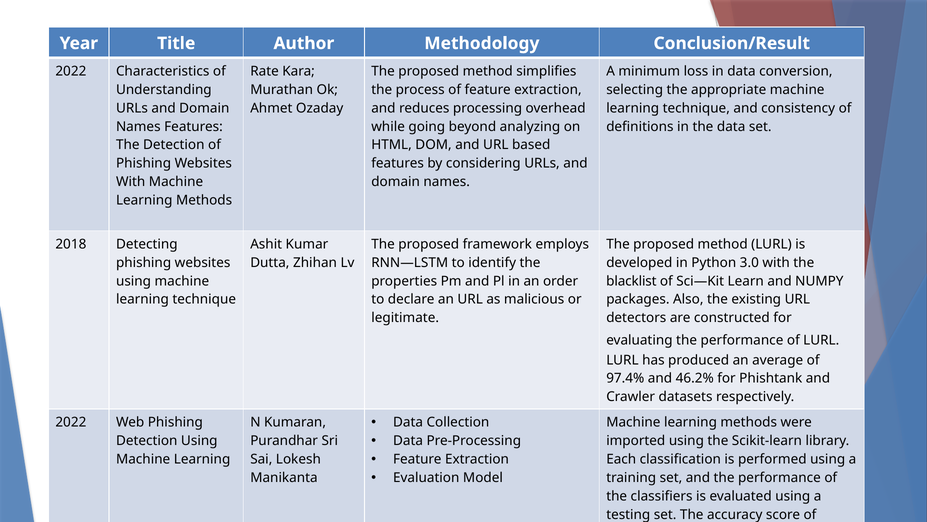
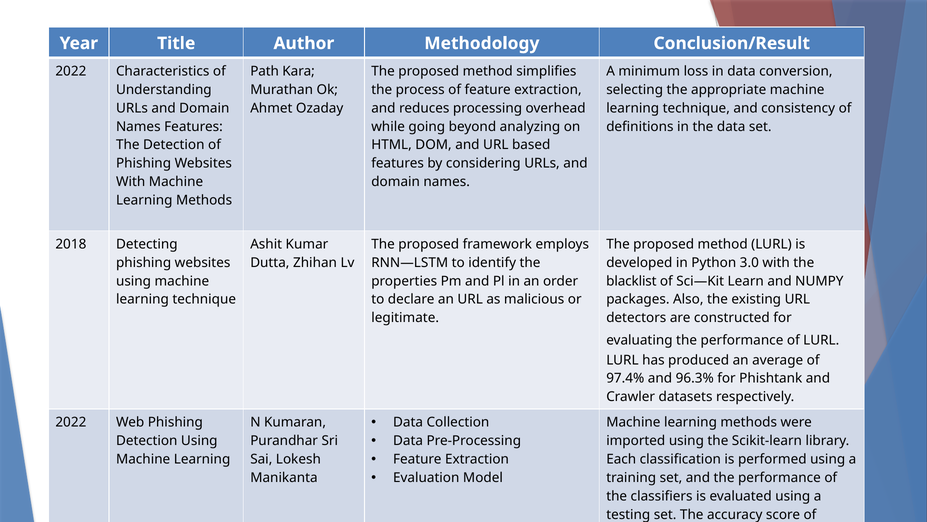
Rate: Rate -> Path (265, 71)
46.2%: 46.2% -> 96.3% (695, 378)
